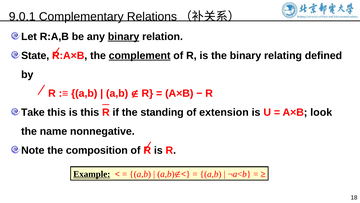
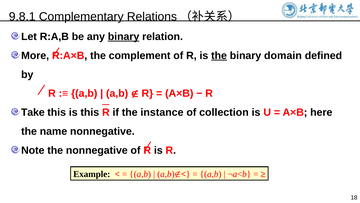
9.0.1: 9.0.1 -> 9.8.1 (22, 17)
State: State -> More (35, 55)
complement underline: present -> none (140, 55)
the underline: none -> present (219, 55)
relating: relating -> domain (283, 55)
standing: standing -> instance (162, 112)
extension: extension -> collection (224, 112)
look: look -> here (321, 112)
the composition: composition -> nonnegative (97, 150)
Example underline: present -> none (92, 174)
